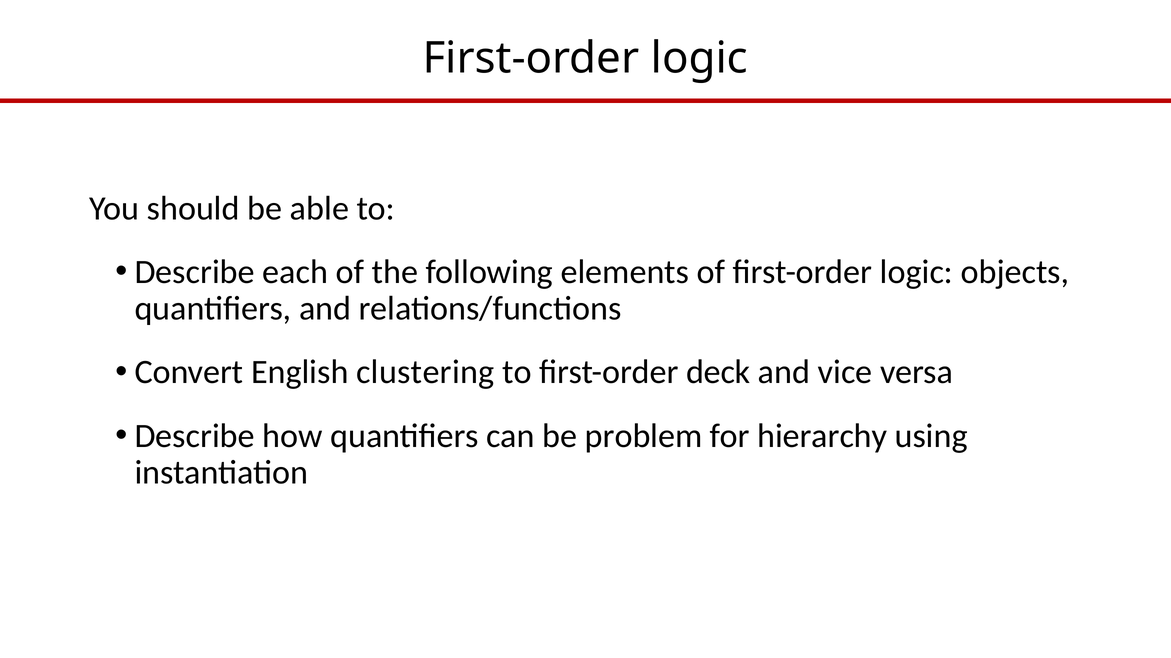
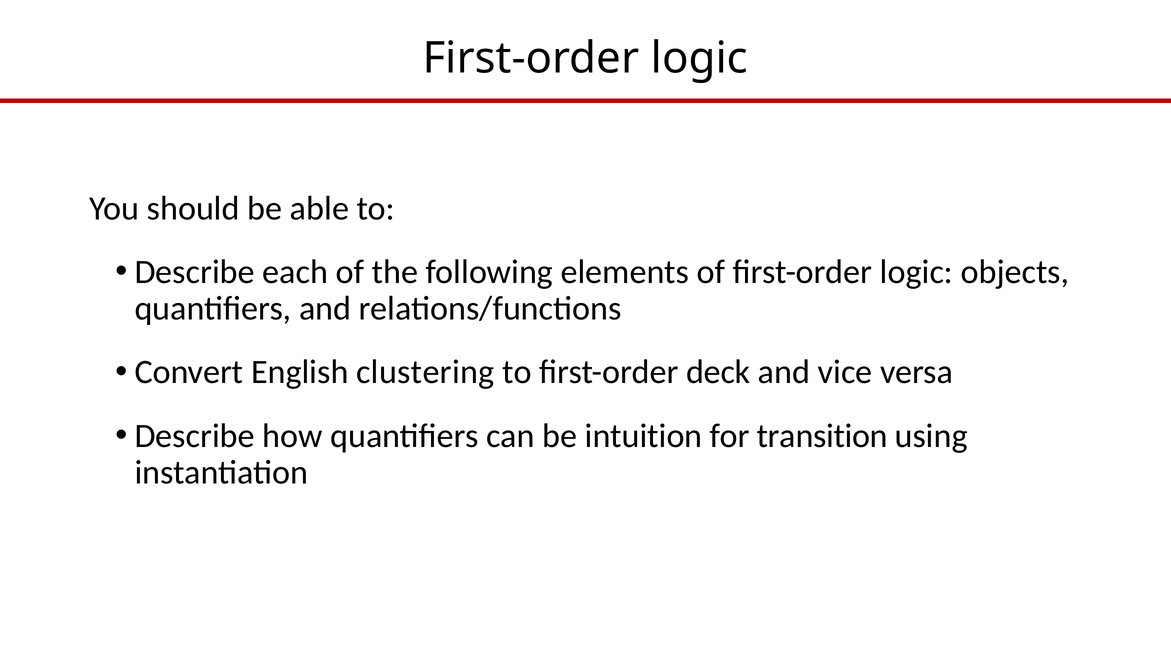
problem: problem -> intuition (644, 436)
hierarchy: hierarchy -> transition (822, 436)
